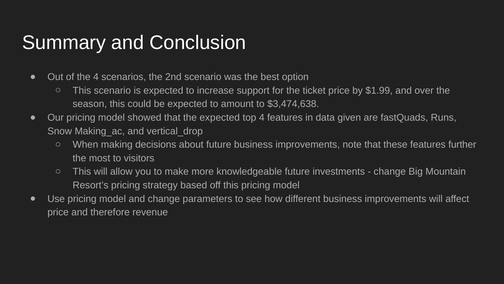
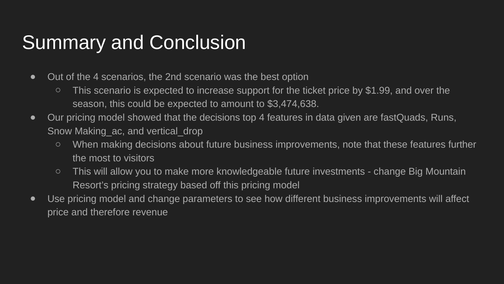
the expected: expected -> decisions (220, 117)
